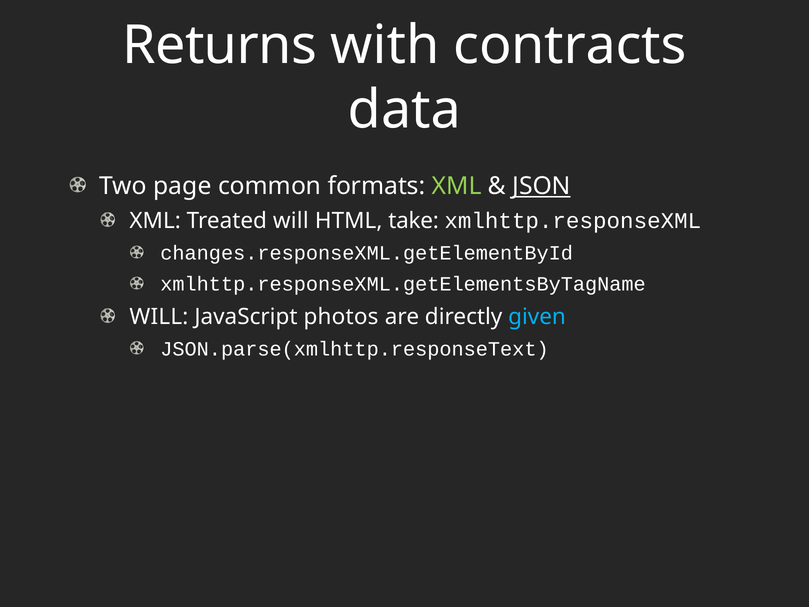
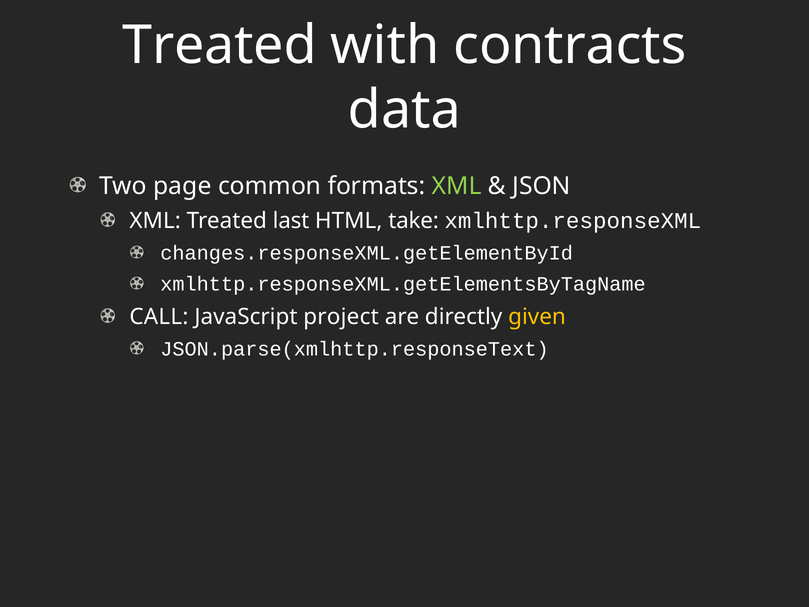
Returns: Returns -> Treated (219, 45)
JSON underline: present -> none (542, 186)
Treated will: will -> last (291, 221)
WILL: WILL -> CALL (159, 317)
photos: photos -> project (341, 317)
given colour: light blue -> yellow (537, 317)
